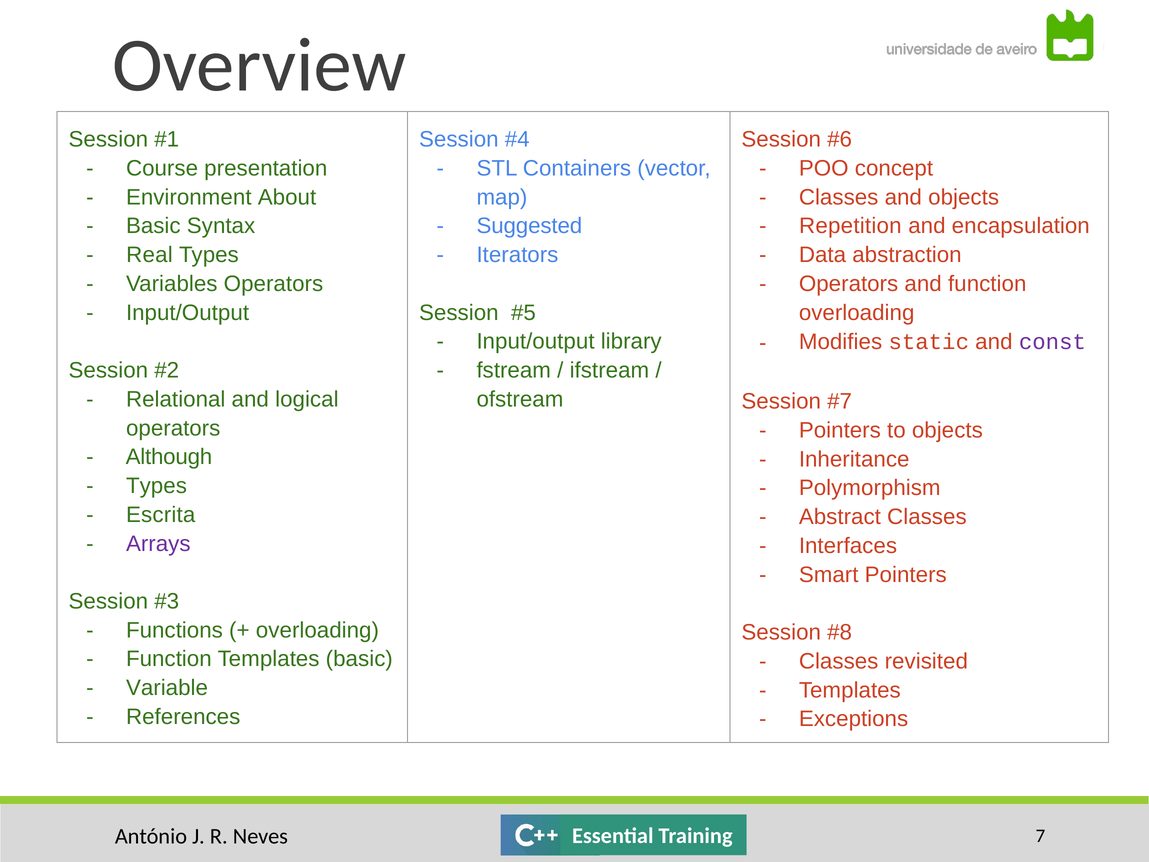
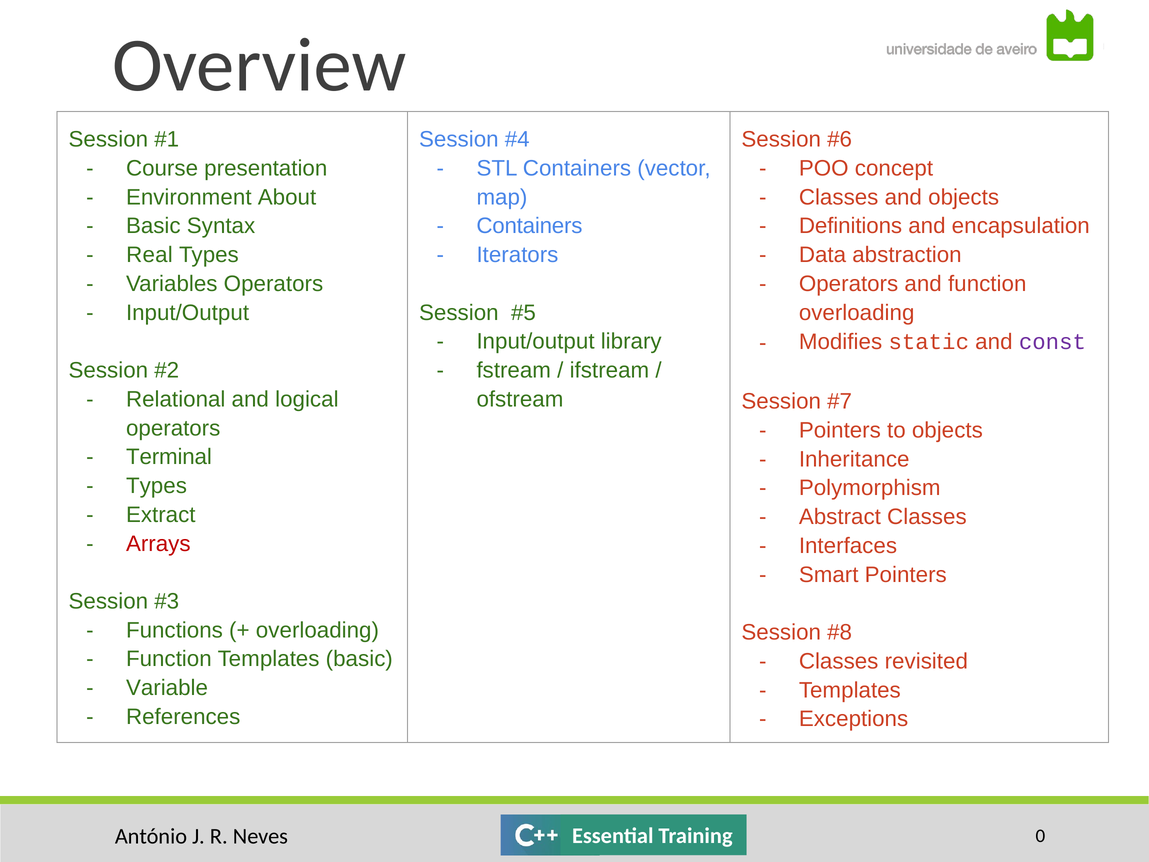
Suggested: Suggested -> Containers (529, 226)
Repetition: Repetition -> Definitions (851, 226)
Although: Although -> Terminal (169, 457)
Escrita: Escrita -> Extract (161, 515)
Arrays colour: purple -> red (158, 543)
7: 7 -> 0 (1040, 836)
